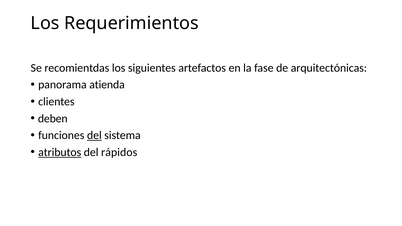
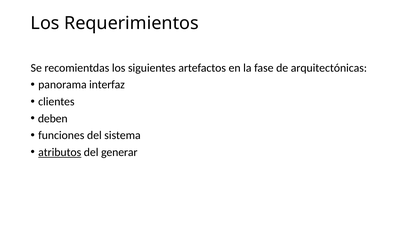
atienda: atienda -> interfaz (107, 85)
del underline: present -> none (94, 135)
rápidos: rápidos -> generar (119, 152)
